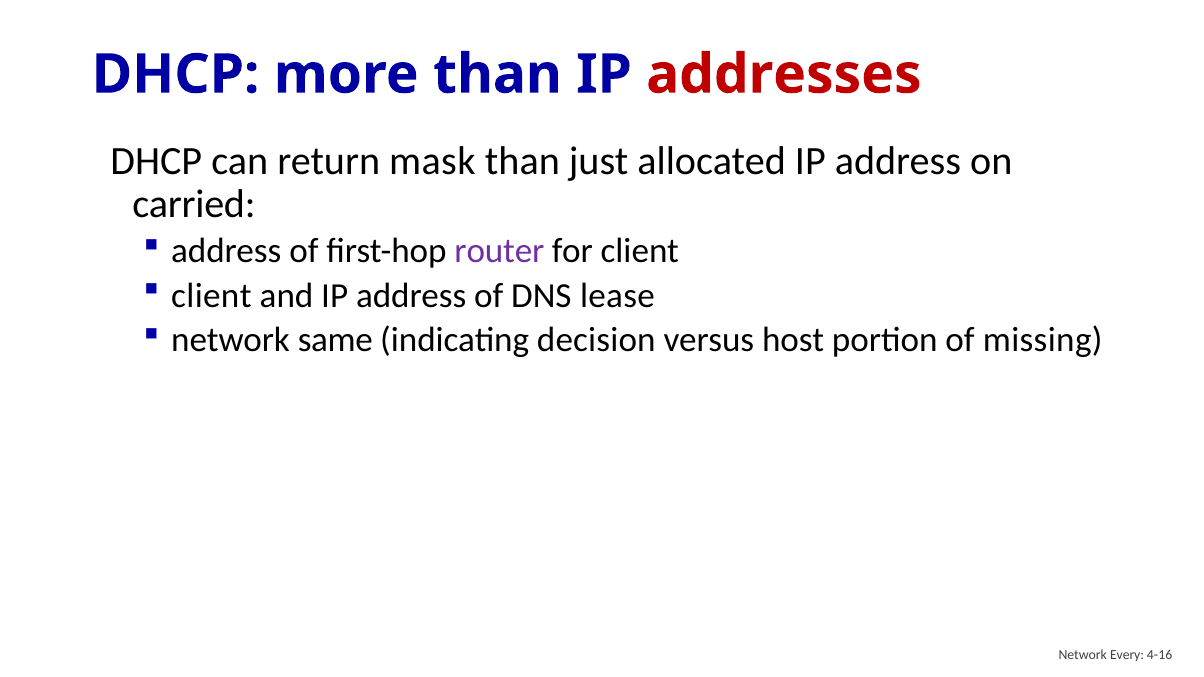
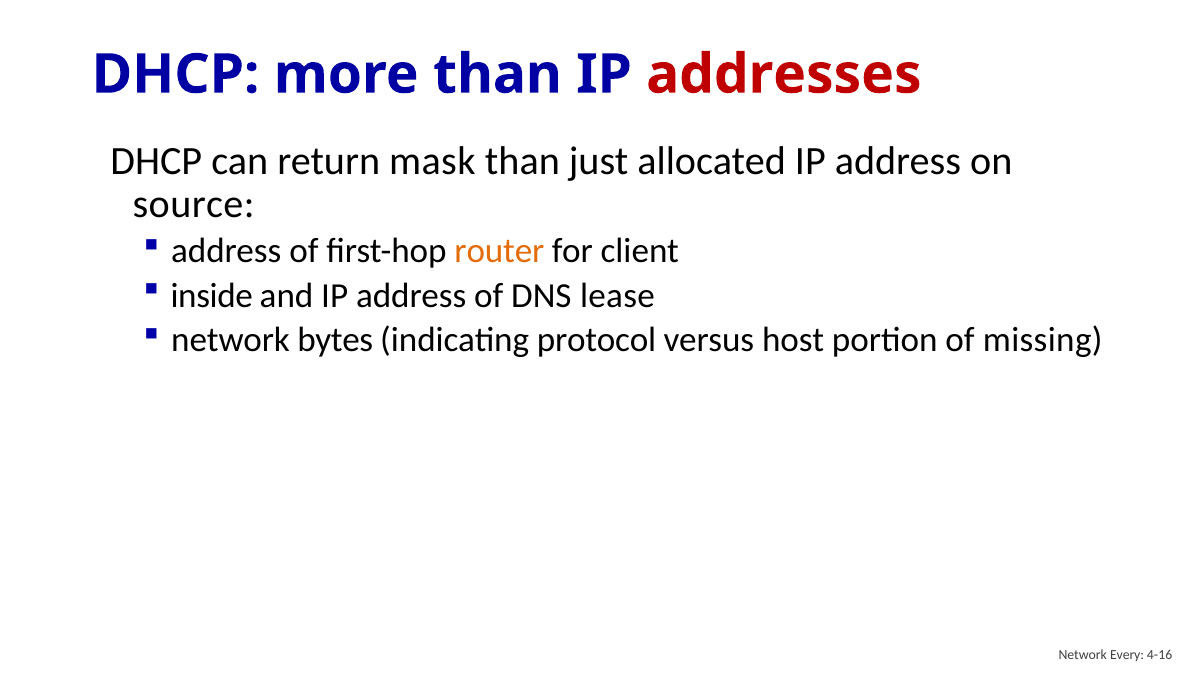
carried: carried -> source (194, 205)
router colour: purple -> orange (499, 251)
client: client -> inside (212, 296)
same: same -> bytes (335, 340)
decision: decision -> protocol (597, 340)
